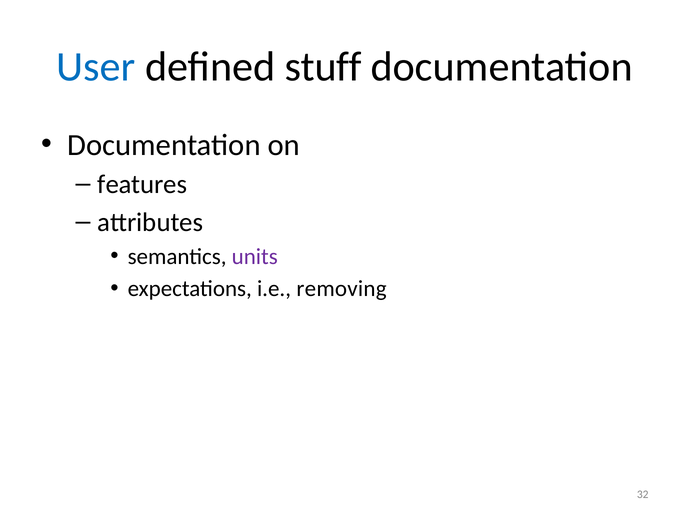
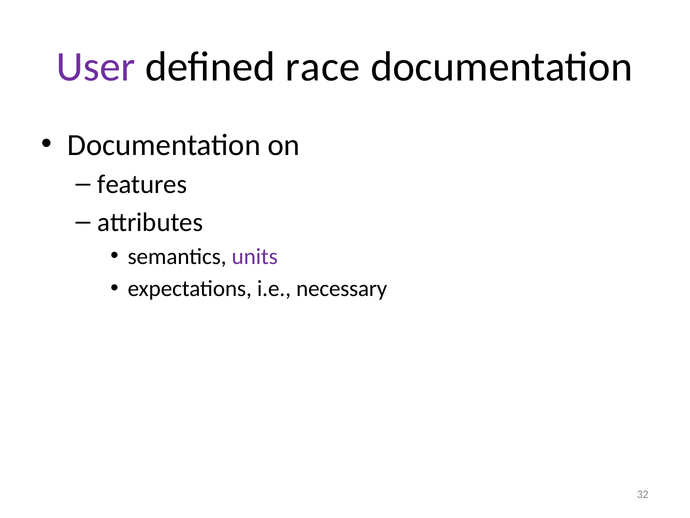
User colour: blue -> purple (96, 67)
stuff: stuff -> race (323, 67)
removing: removing -> necessary (342, 288)
